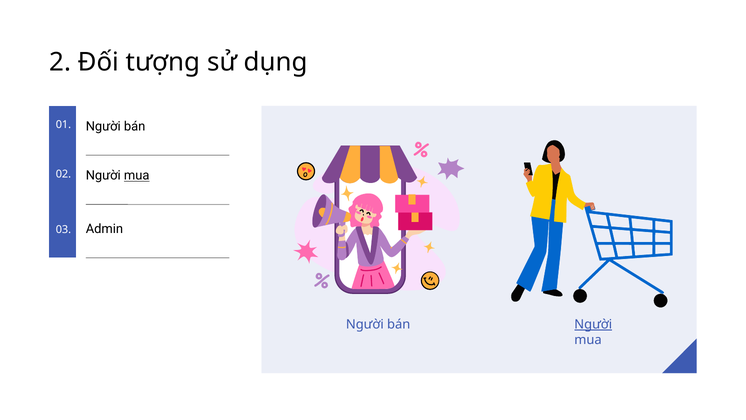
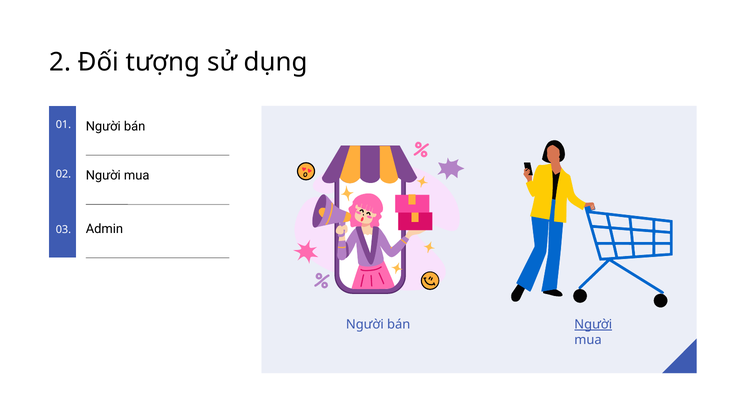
mua underline: present -> none (137, 176)
